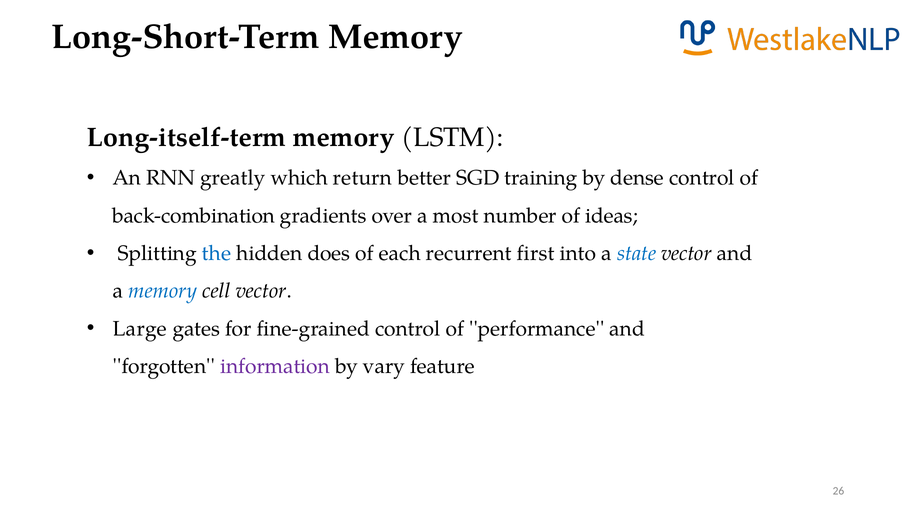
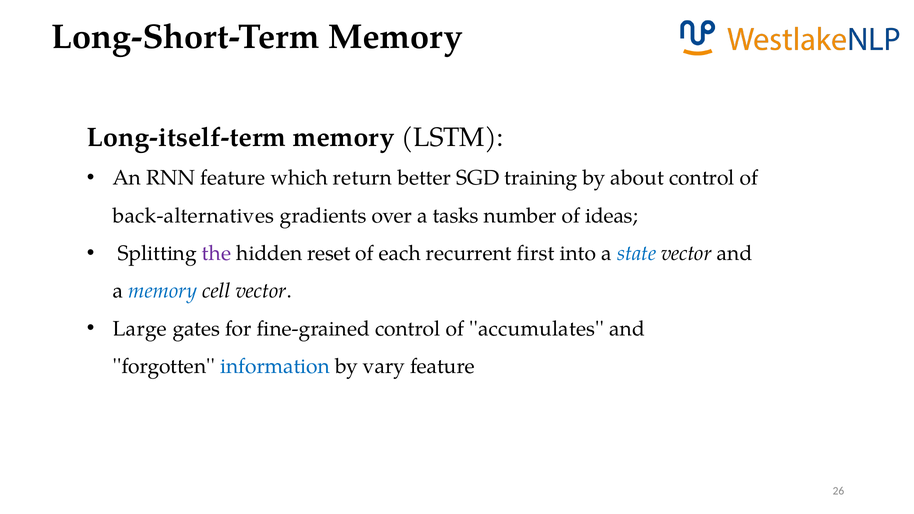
RNN greatly: greatly -> feature (233, 178)
dense: dense -> about (637, 178)
back-combination: back-combination -> back-alternatives (193, 216)
most: most -> tasks (456, 216)
the colour: blue -> purple (217, 253)
does: does -> reset (329, 253)
performance: performance -> accumulates (537, 329)
information colour: purple -> blue (275, 366)
